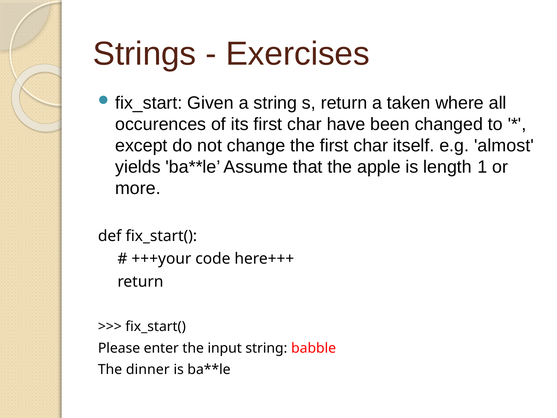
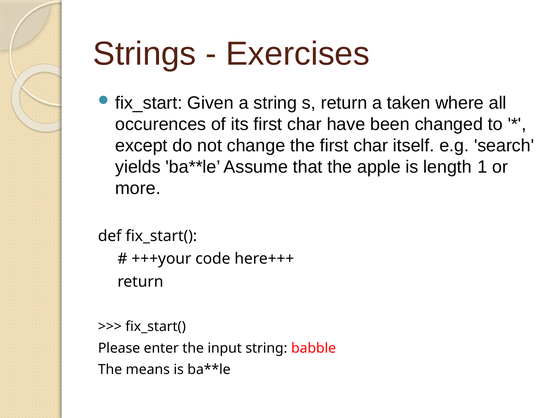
almost: almost -> search (504, 146)
dinner: dinner -> means (148, 369)
